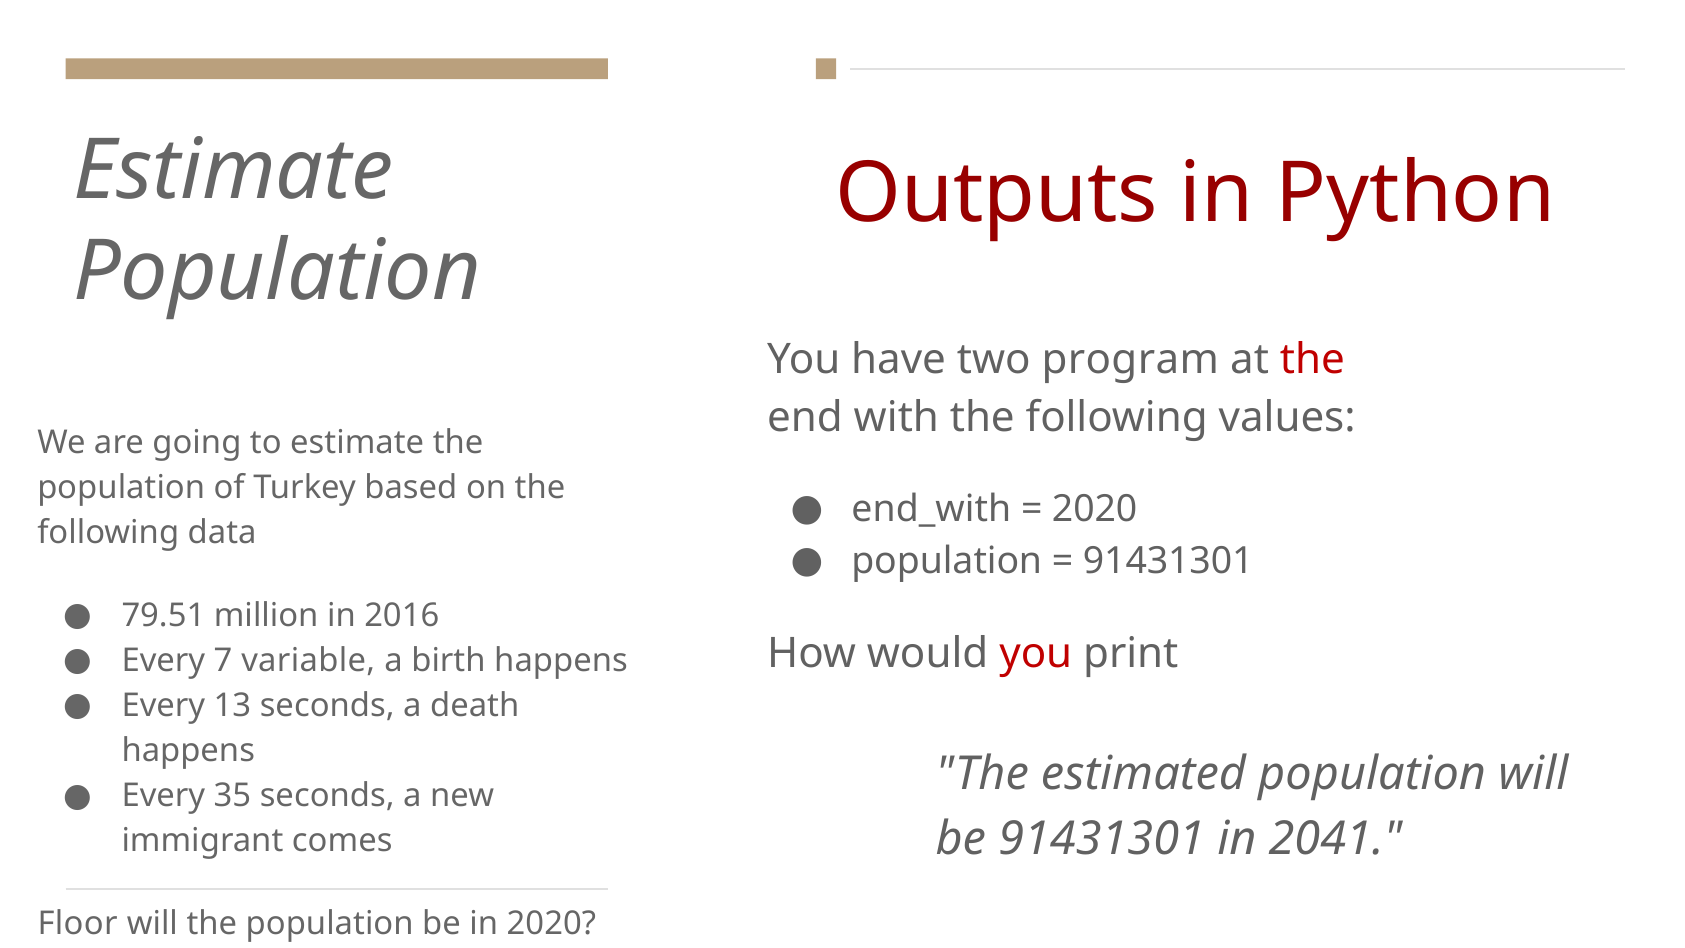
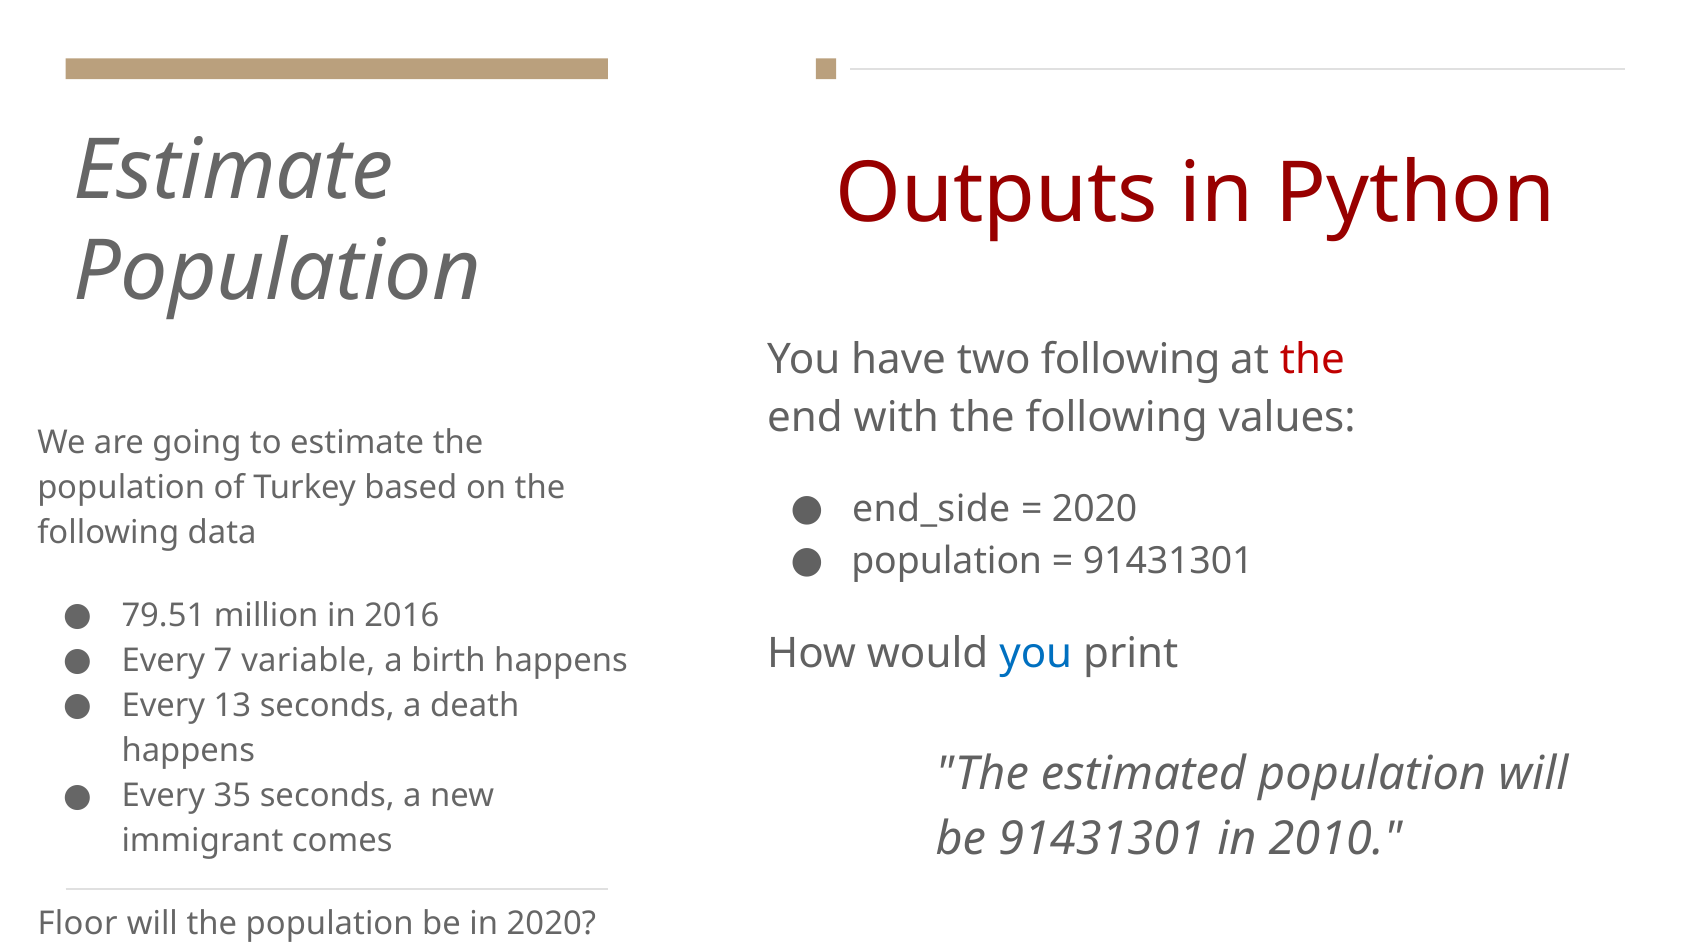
two program: program -> following (1131, 359)
end_with: end_with -> end_side (931, 509)
you colour: red -> blue (1036, 654)
2041: 2041 -> 2010 (1336, 839)
